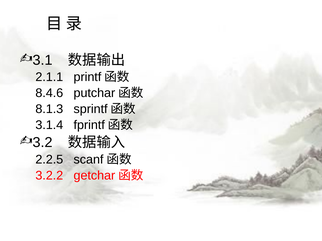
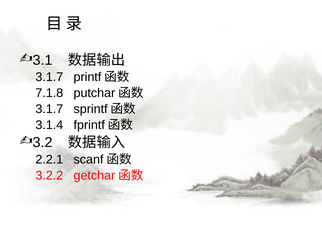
2.1.1: 2.1.1 -> 3.1.7 (49, 77)
8.4.6: 8.4.6 -> 7.1.8 (49, 93)
8.1.3: 8.1.3 -> 3.1.7 (49, 109)
2.2.5: 2.2.5 -> 2.2.1 (49, 160)
